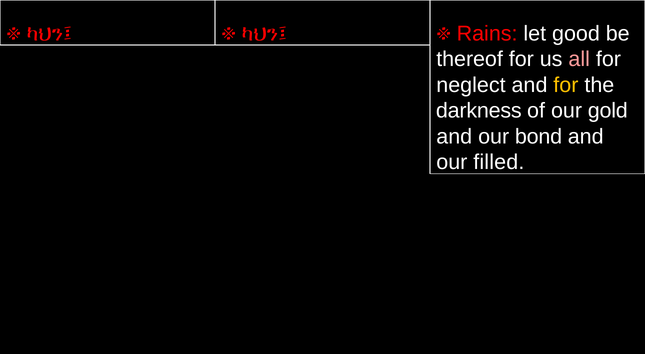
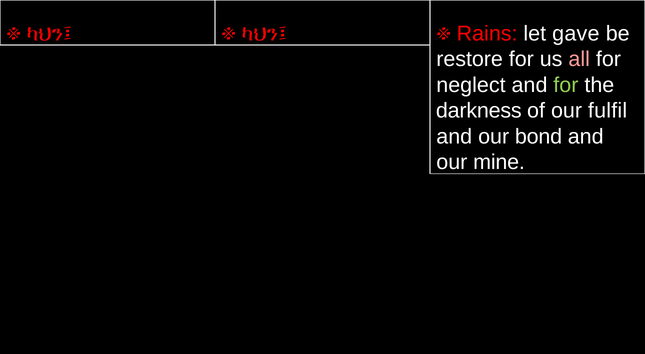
good: good -> gave (576, 34)
thereof: thereof -> restore (470, 60)
for colour: yellow -> light green (566, 85)
gold: gold -> fulfil (608, 111)
filled: filled -> mine (499, 163)
